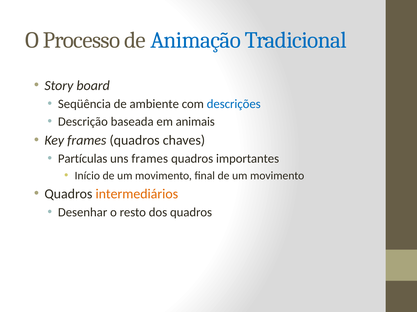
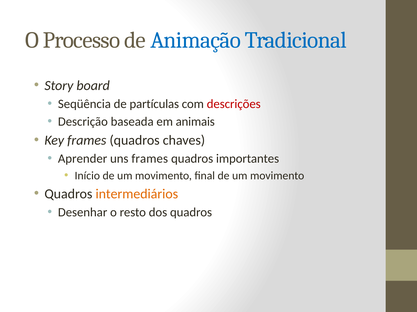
ambiente: ambiente -> partículas (154, 104)
descrições colour: blue -> red (234, 104)
Partículas: Partículas -> Aprender (83, 159)
